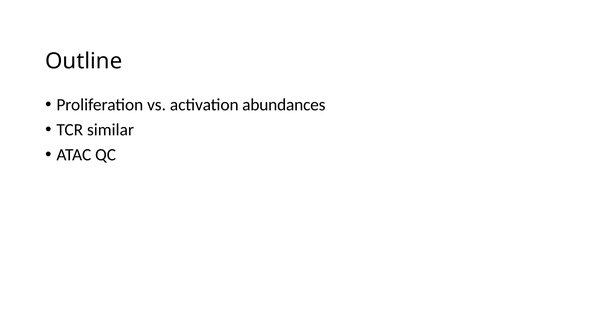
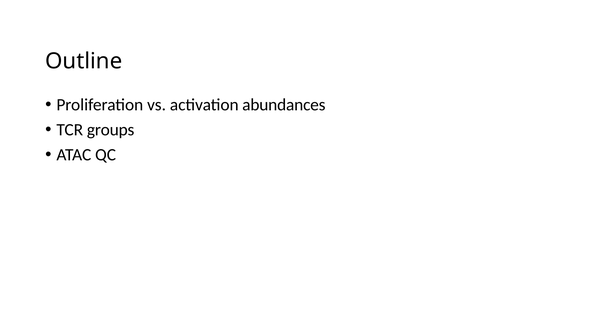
similar: similar -> groups (111, 130)
